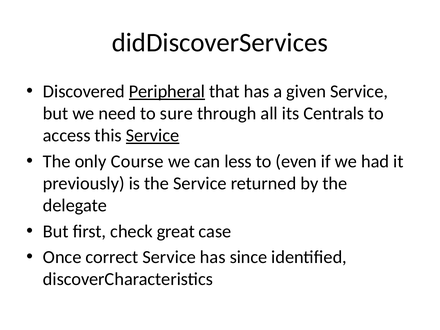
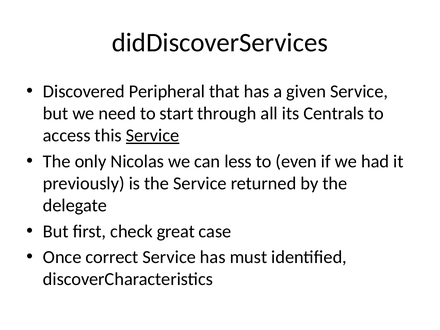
Peripheral underline: present -> none (167, 91)
sure: sure -> start (177, 113)
Course: Course -> Nicolas (137, 161)
since: since -> must (248, 257)
